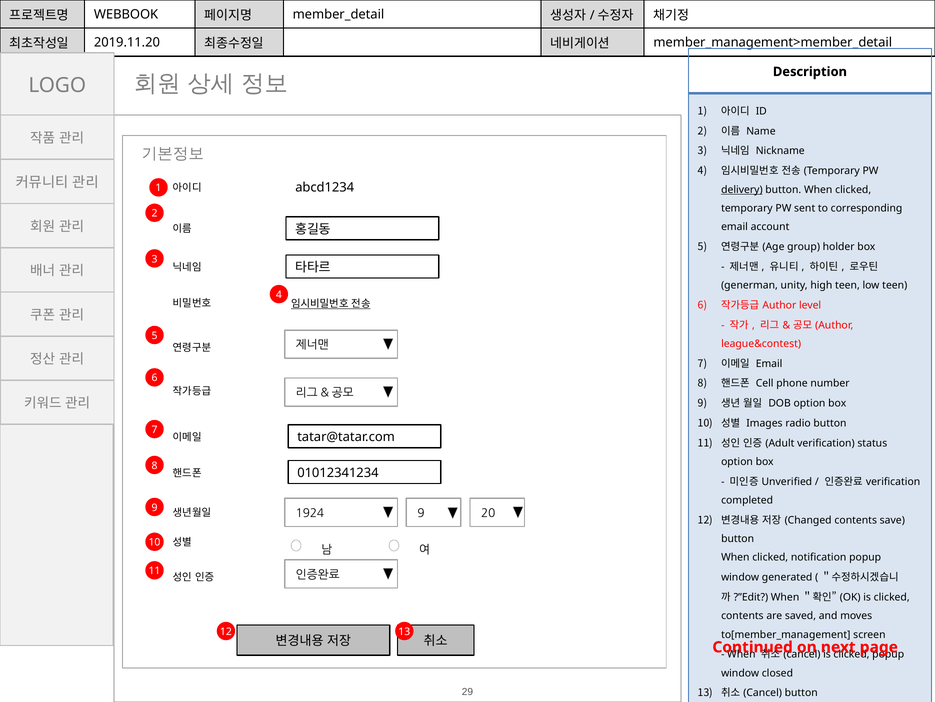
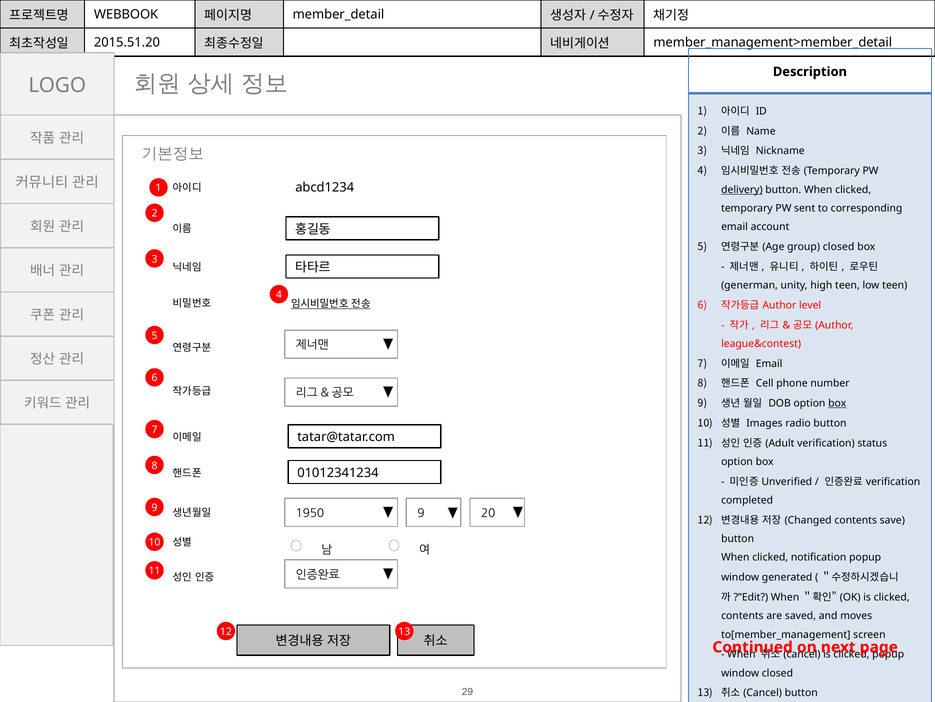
2019.11.20: 2019.11.20 -> 2015.51.20 (127, 42)
group holder: holder -> closed (839, 247)
box underline: none -> present (837, 403)
1924: 1924 -> 1950 (310, 513)
